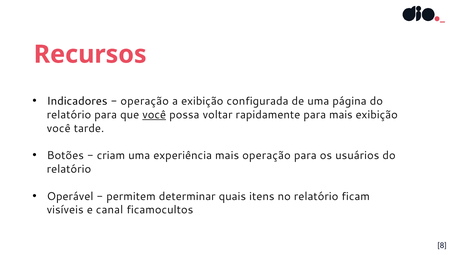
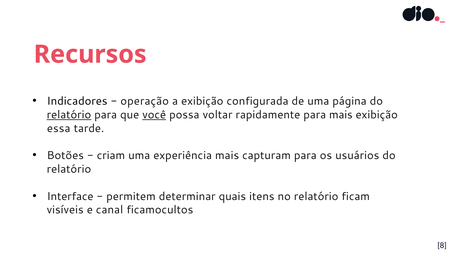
relatório underline: none -> present (69, 115)
você: você -> essa (59, 128)
mais operação: operação -> capturam (267, 155)
Operável: Operável -> Interface (70, 196)
